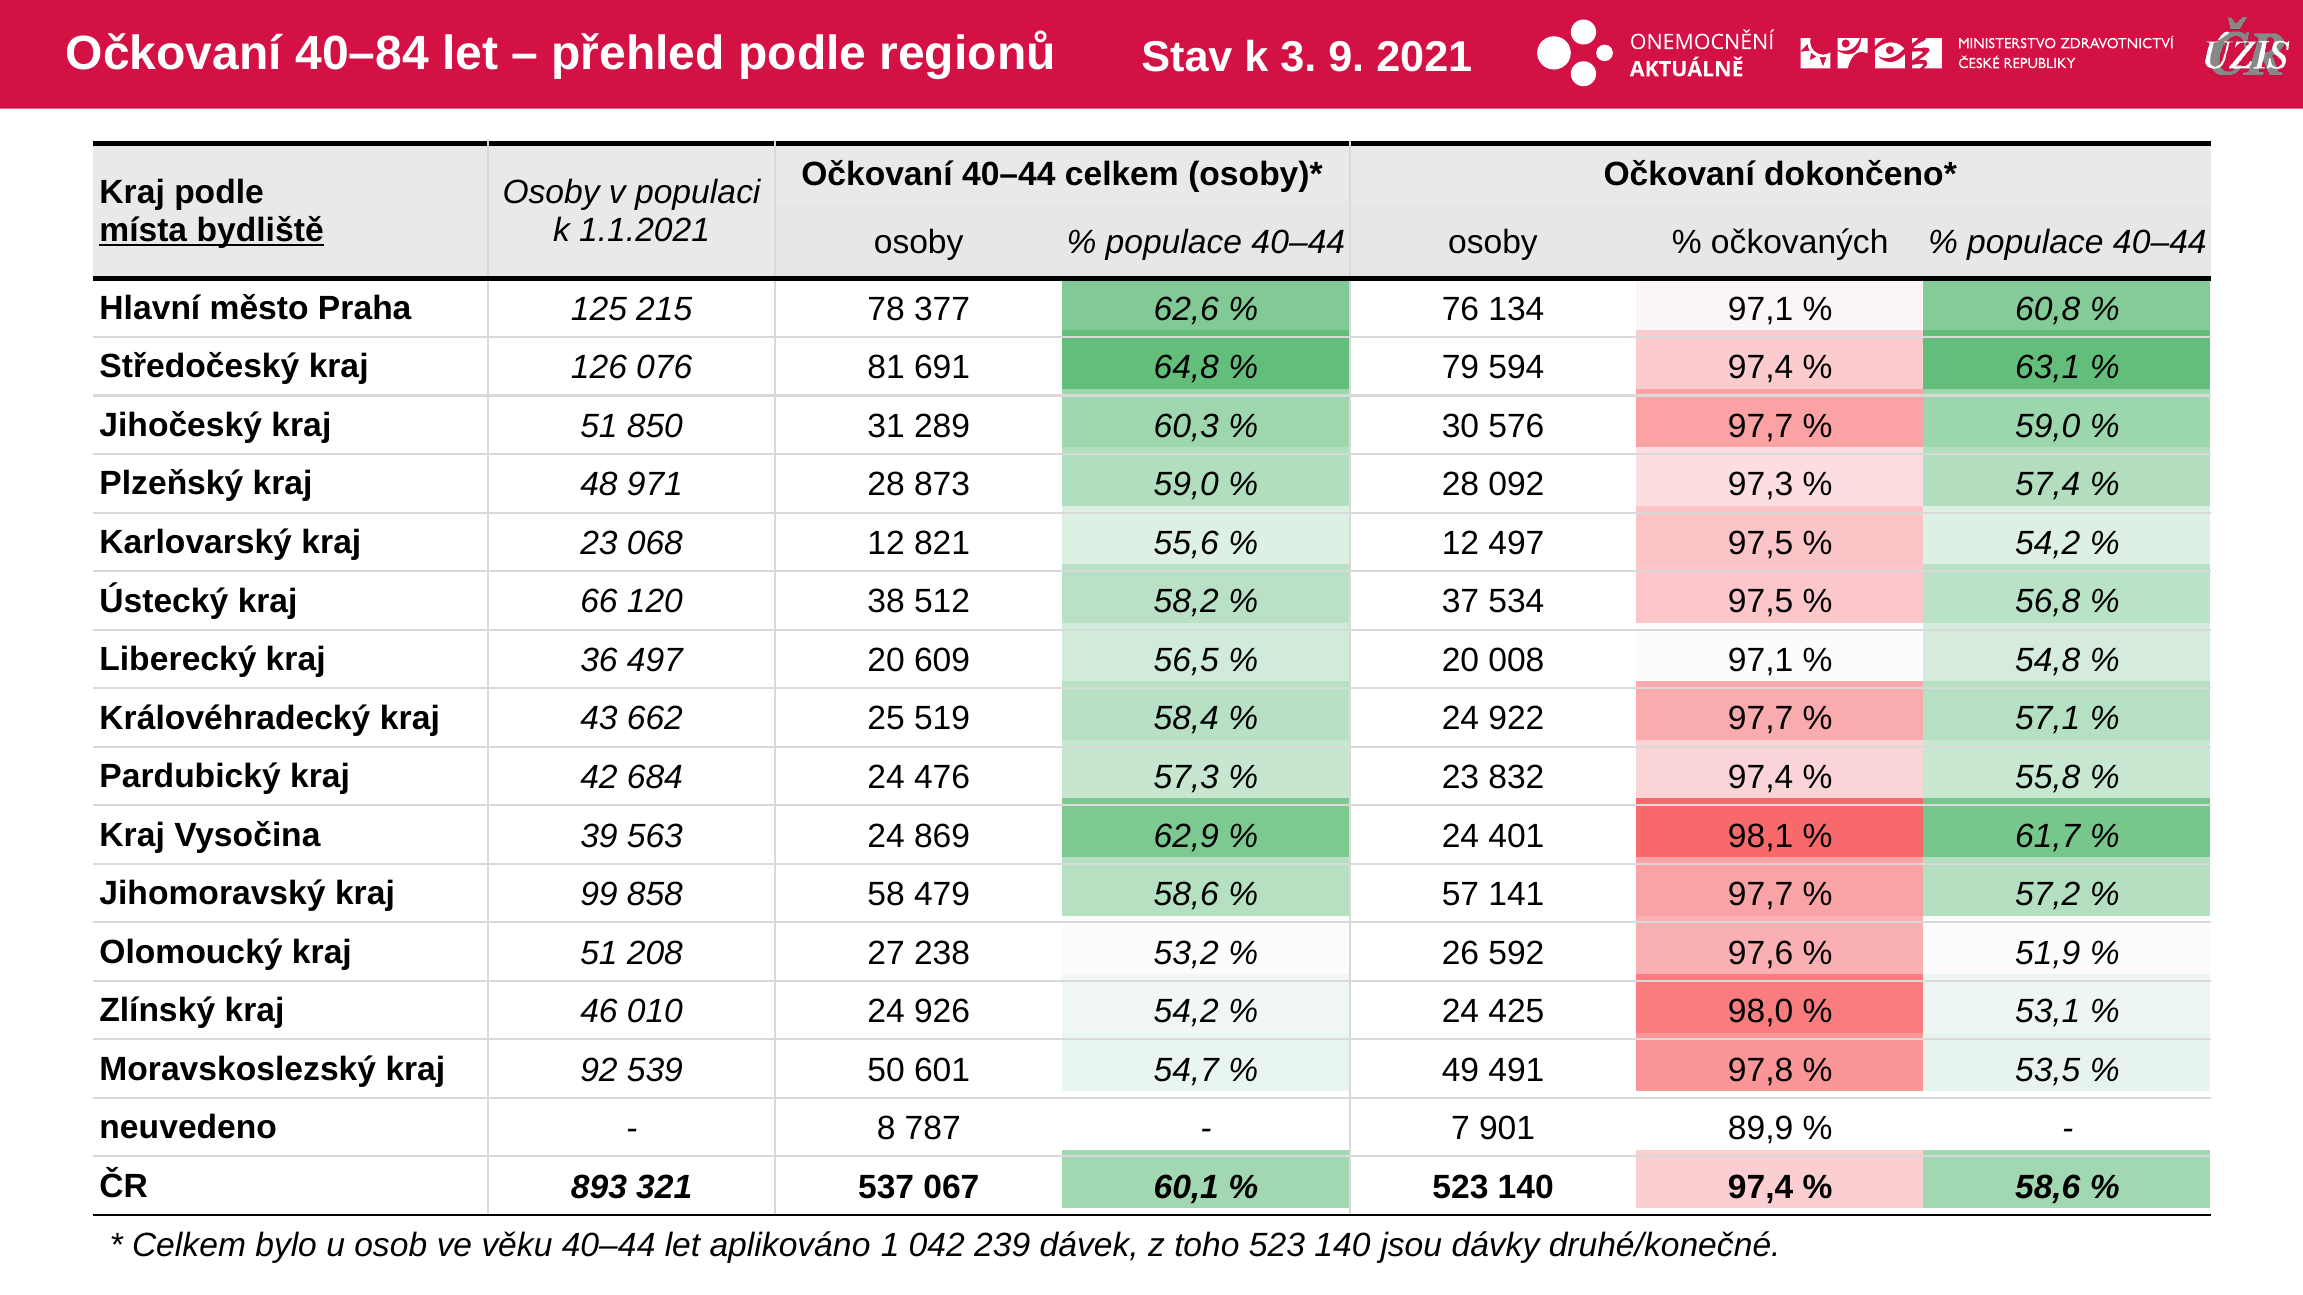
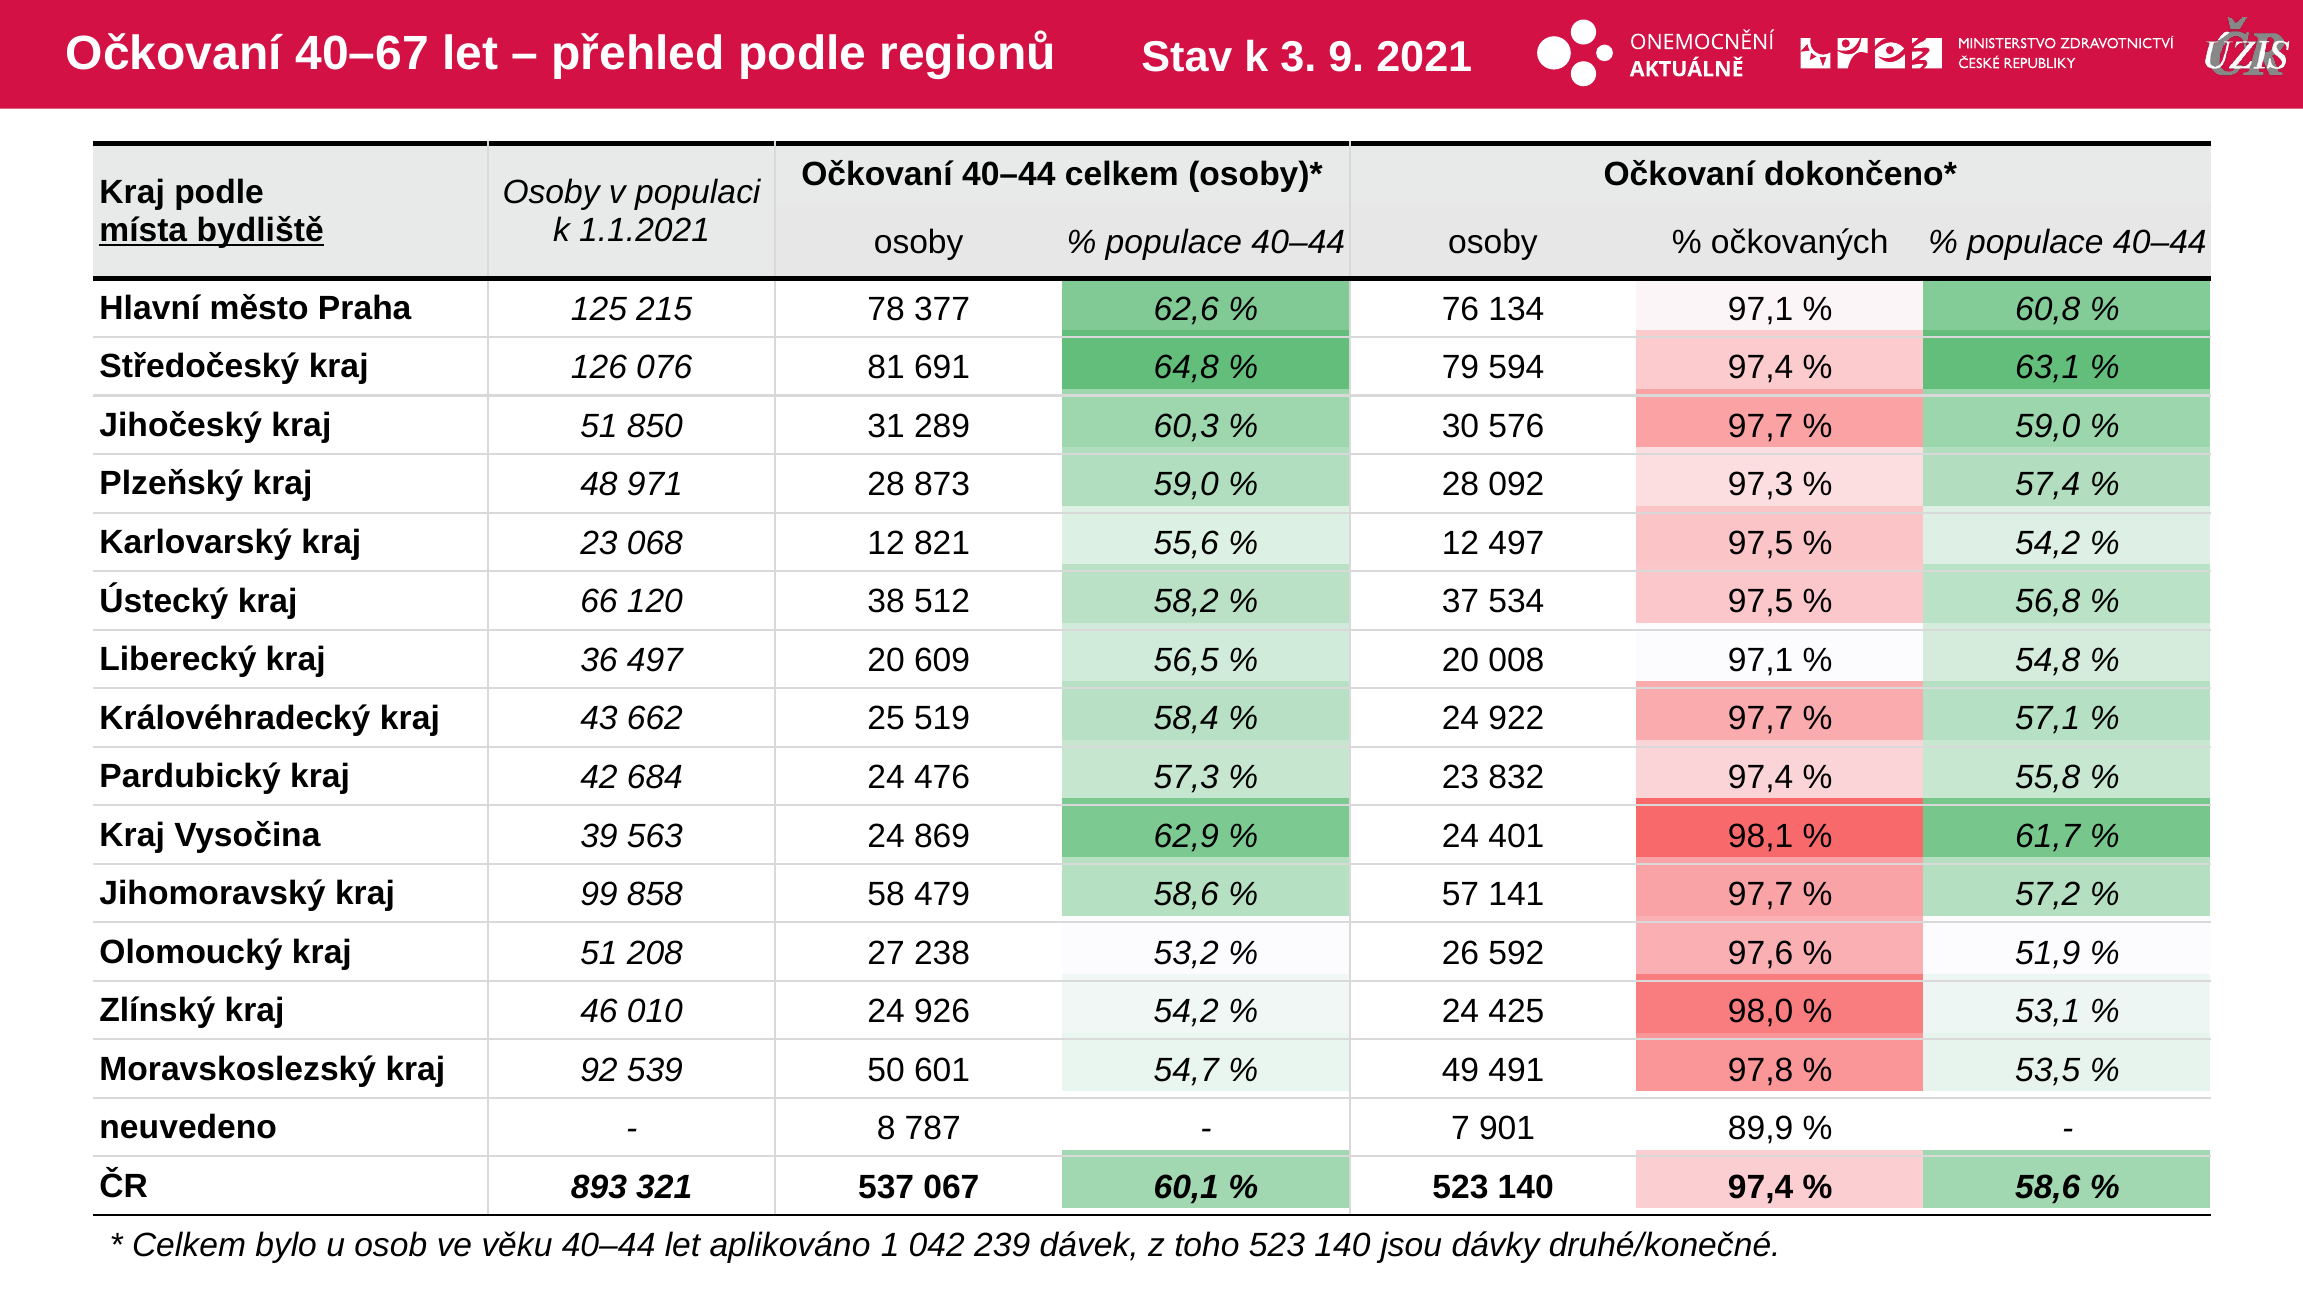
40–84: 40–84 -> 40–67 (362, 54)
